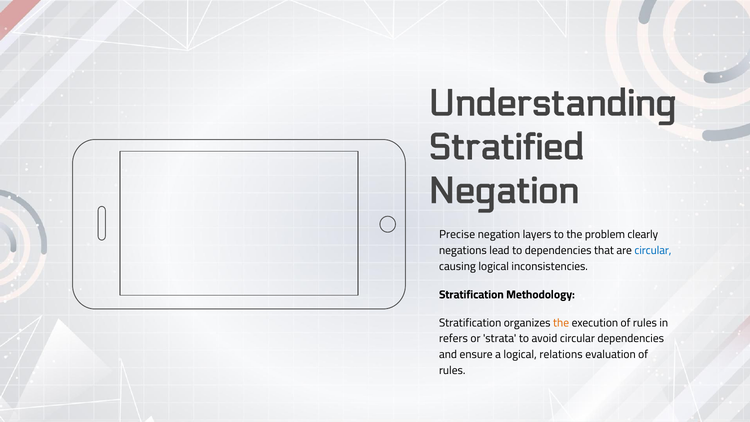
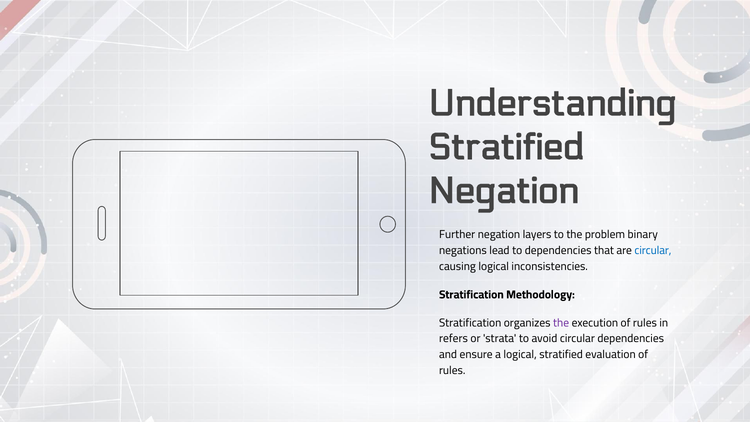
Precise: Precise -> Further (457, 235)
clearly: clearly -> binary (643, 235)
the colour: orange -> purple (561, 323)
logical relations: relations -> stratified (561, 354)
